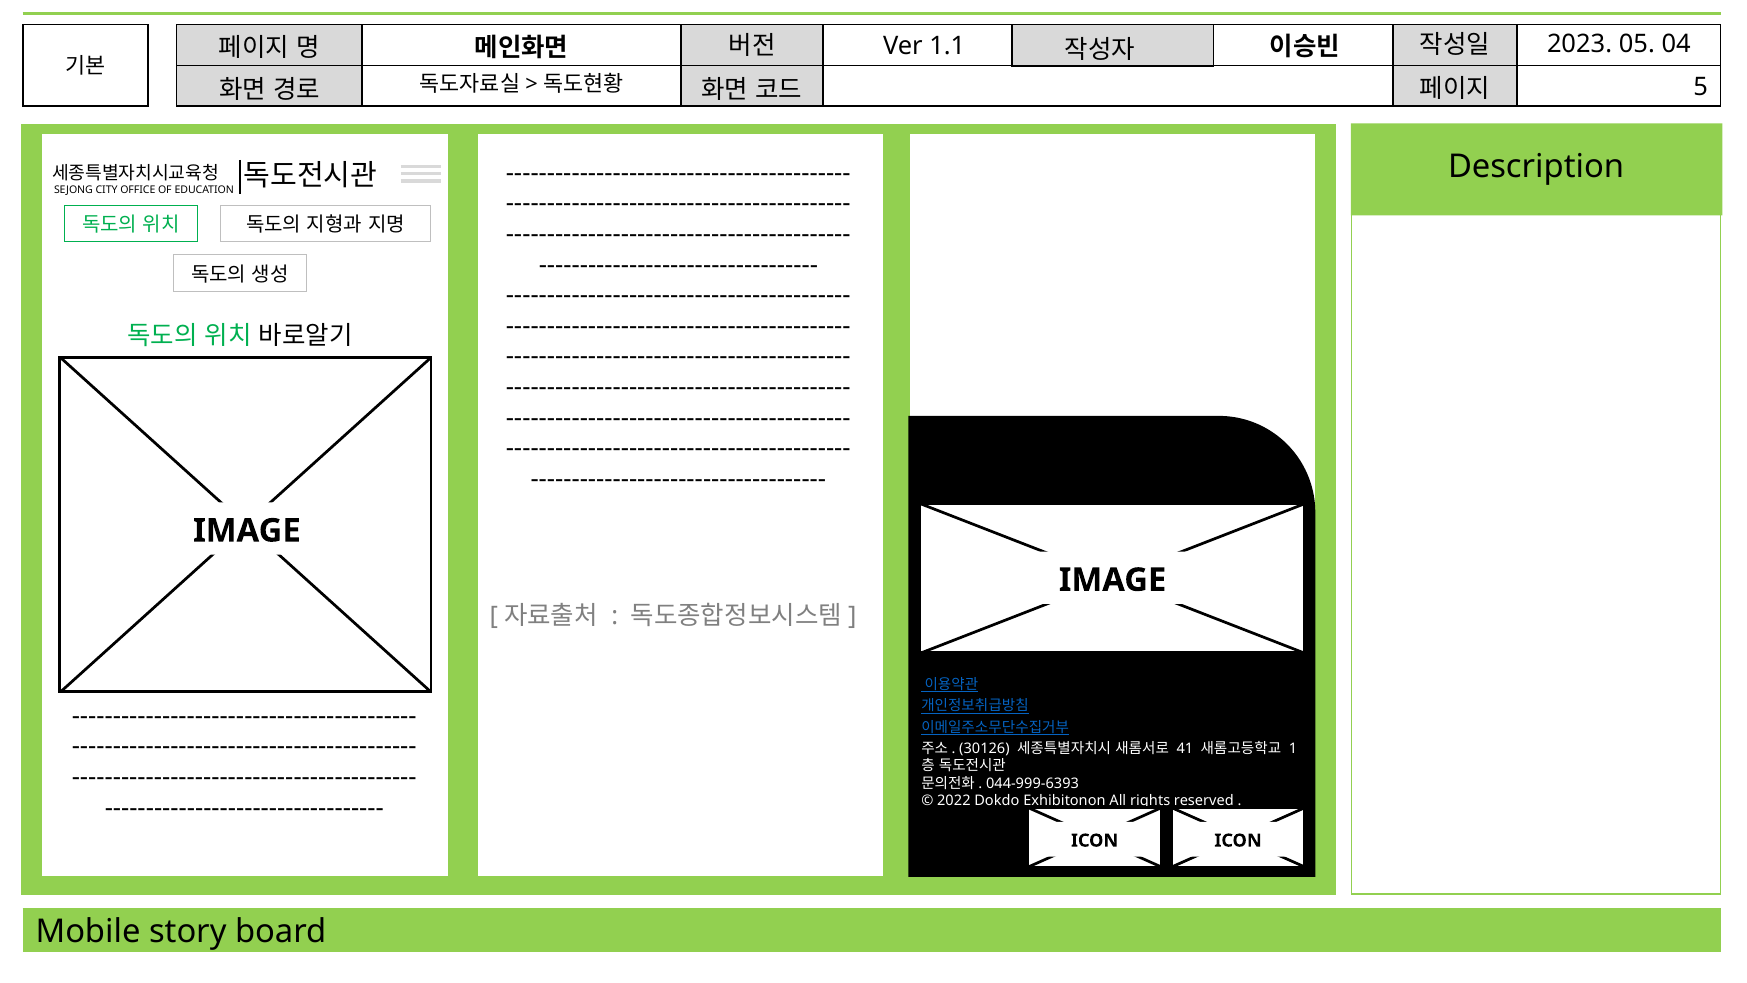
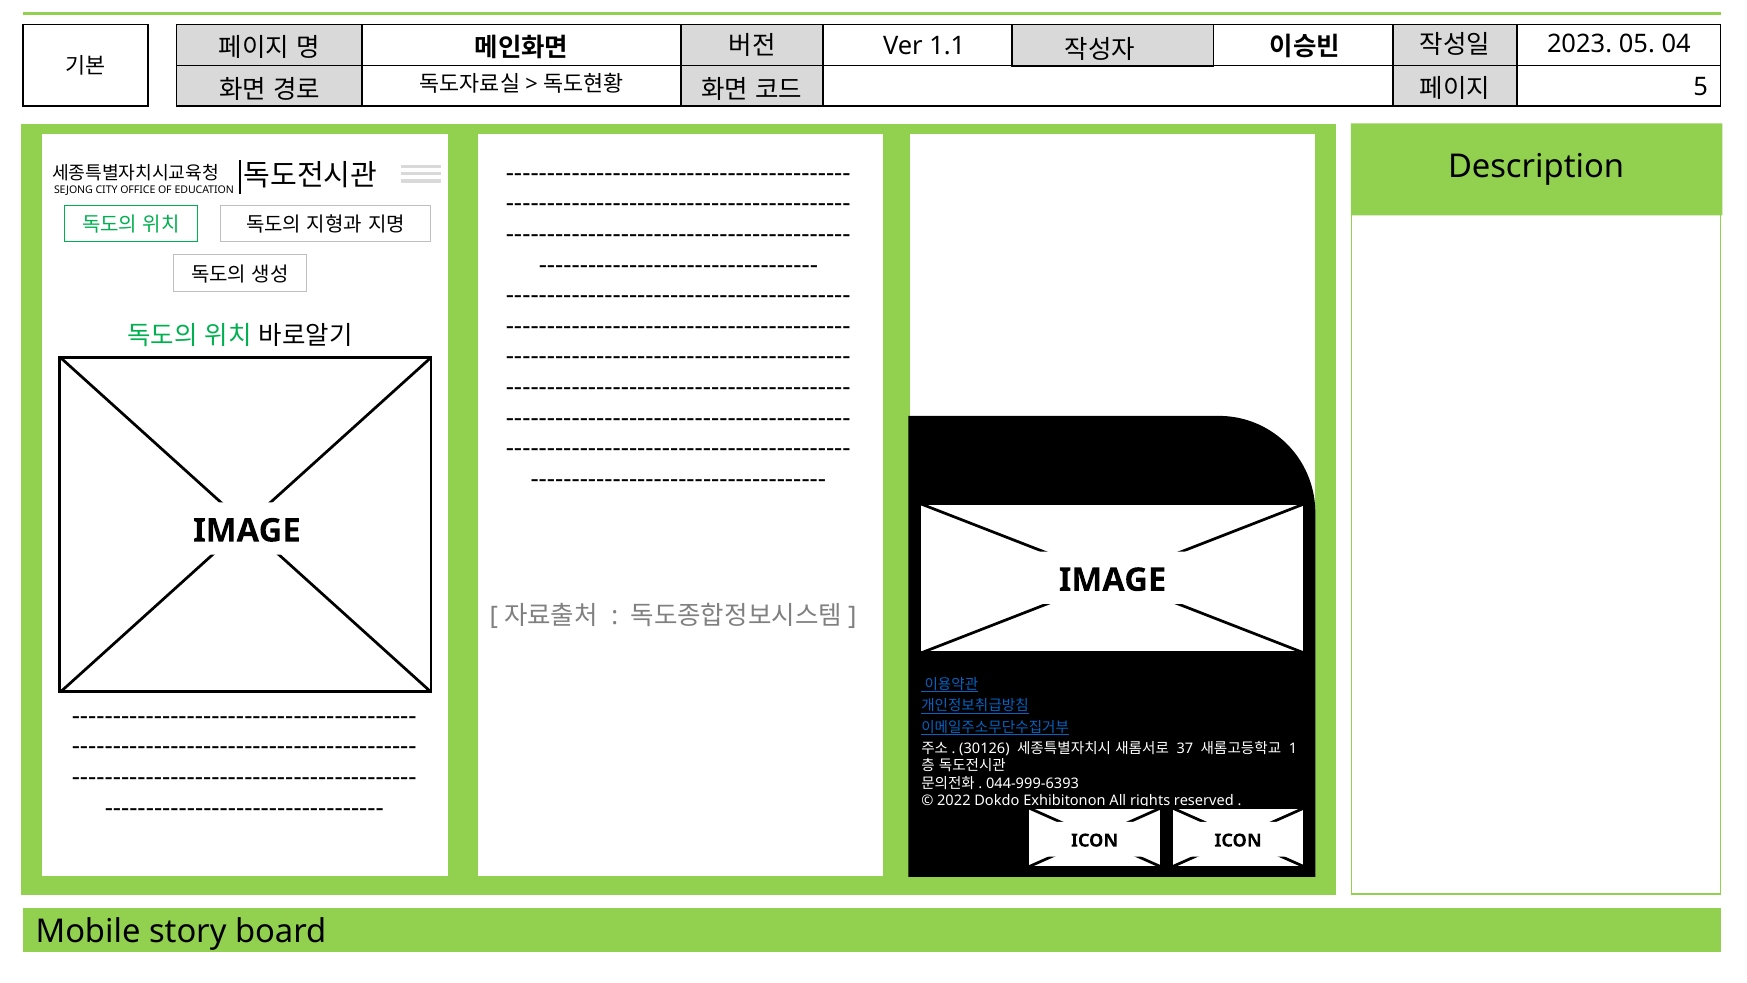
41: 41 -> 37 (1185, 748)
